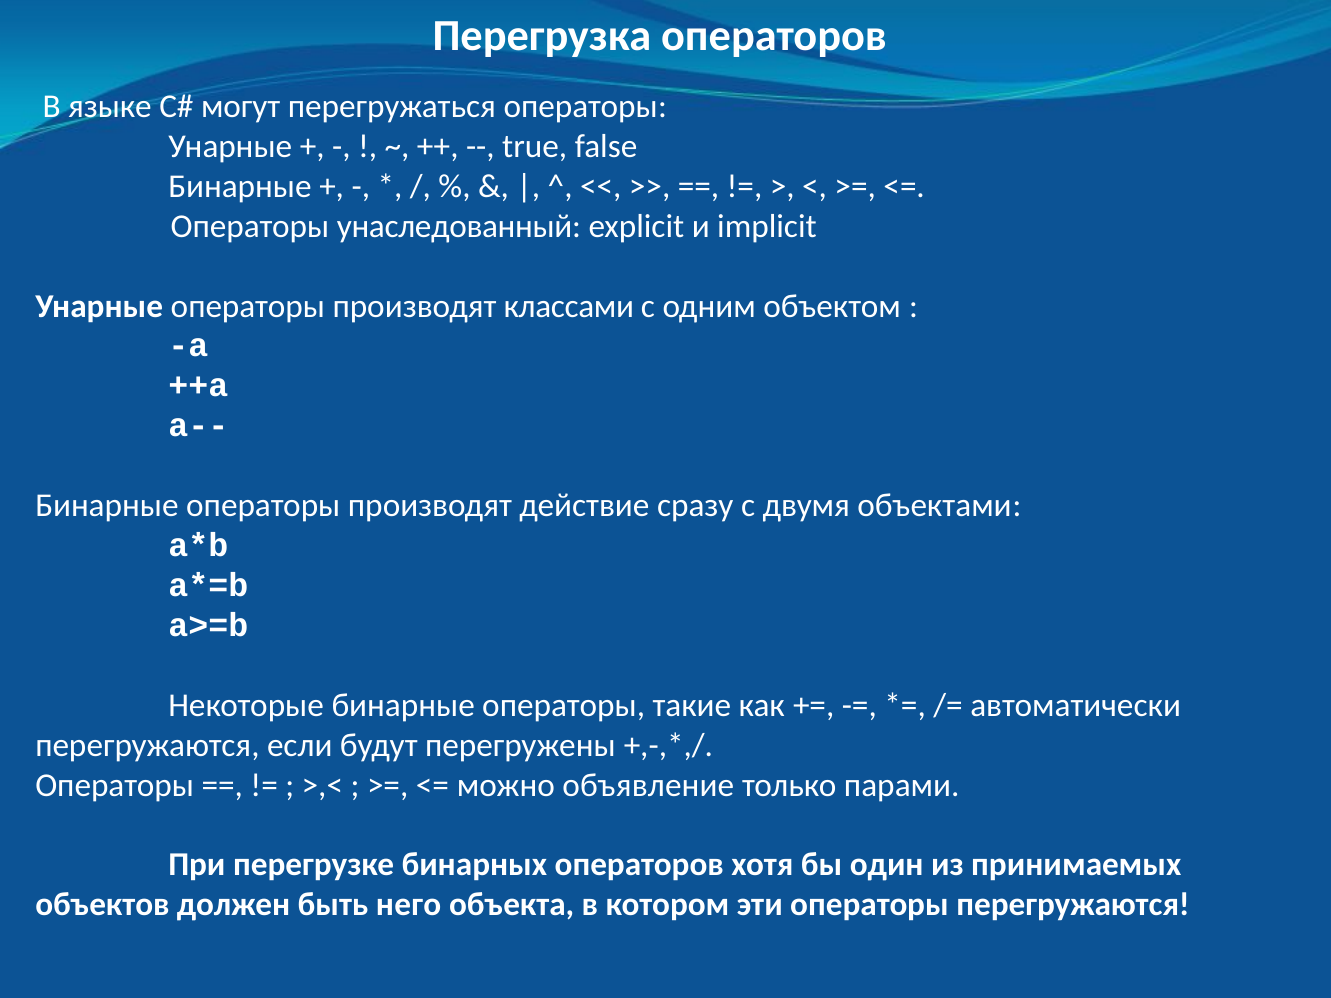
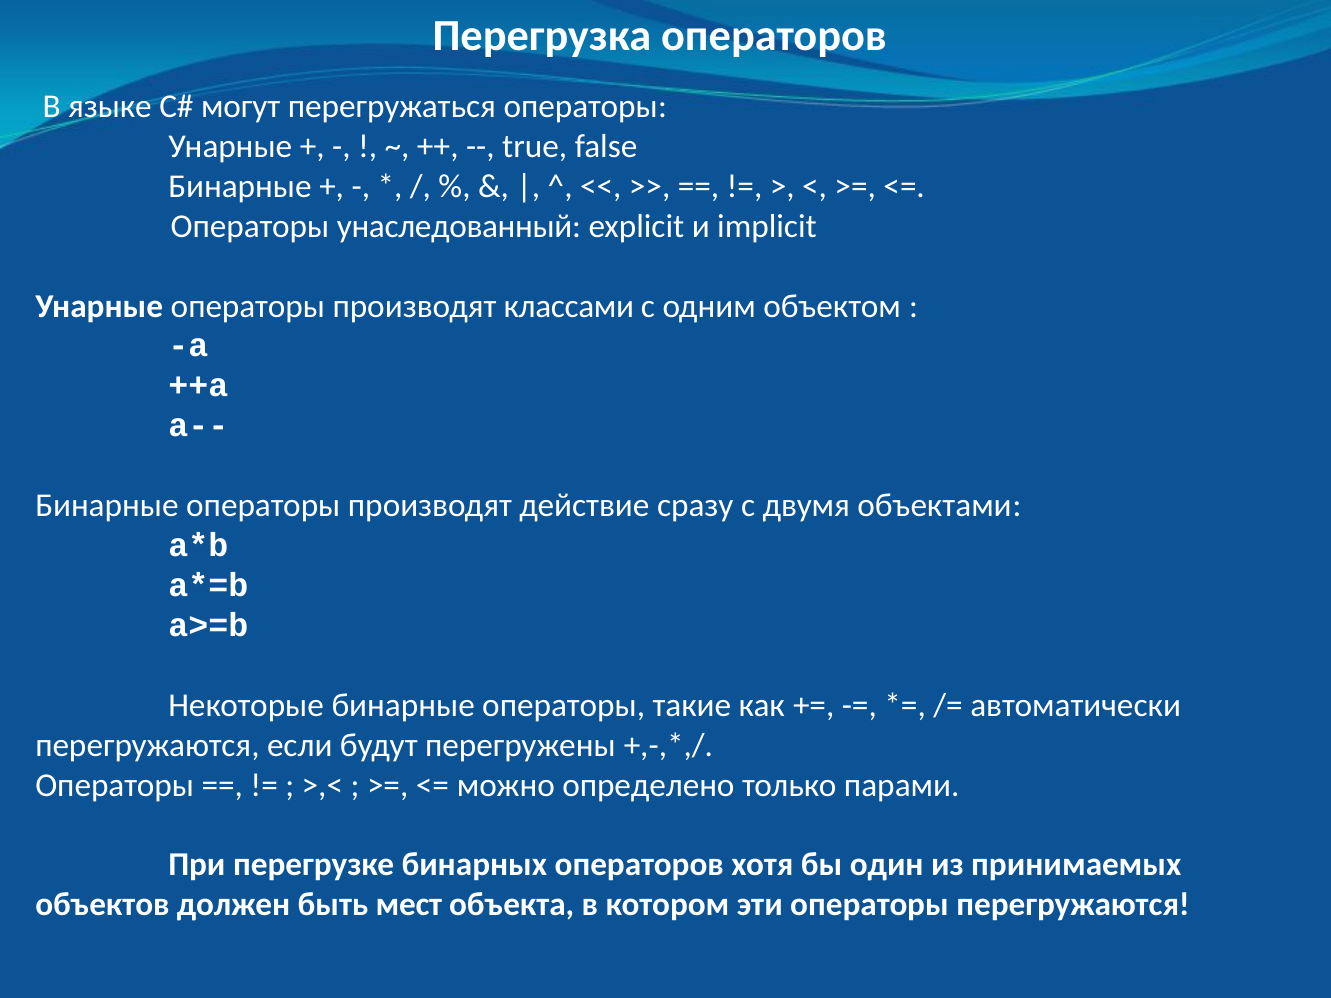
объявление: объявление -> определено (648, 785)
него: него -> мест (409, 905)
